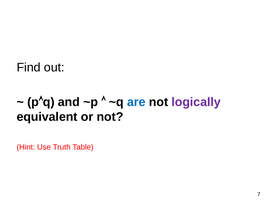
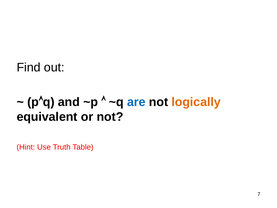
logically colour: purple -> orange (196, 102)
